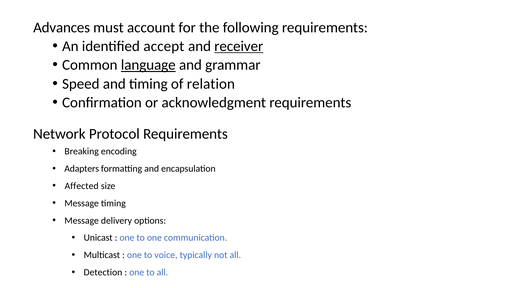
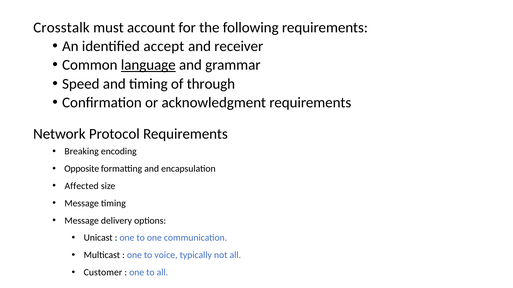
Advances: Advances -> Crosstalk (61, 27)
receiver underline: present -> none (239, 46)
relation: relation -> through (211, 84)
Adapters: Adapters -> Opposite (82, 169)
Detection: Detection -> Customer (103, 273)
